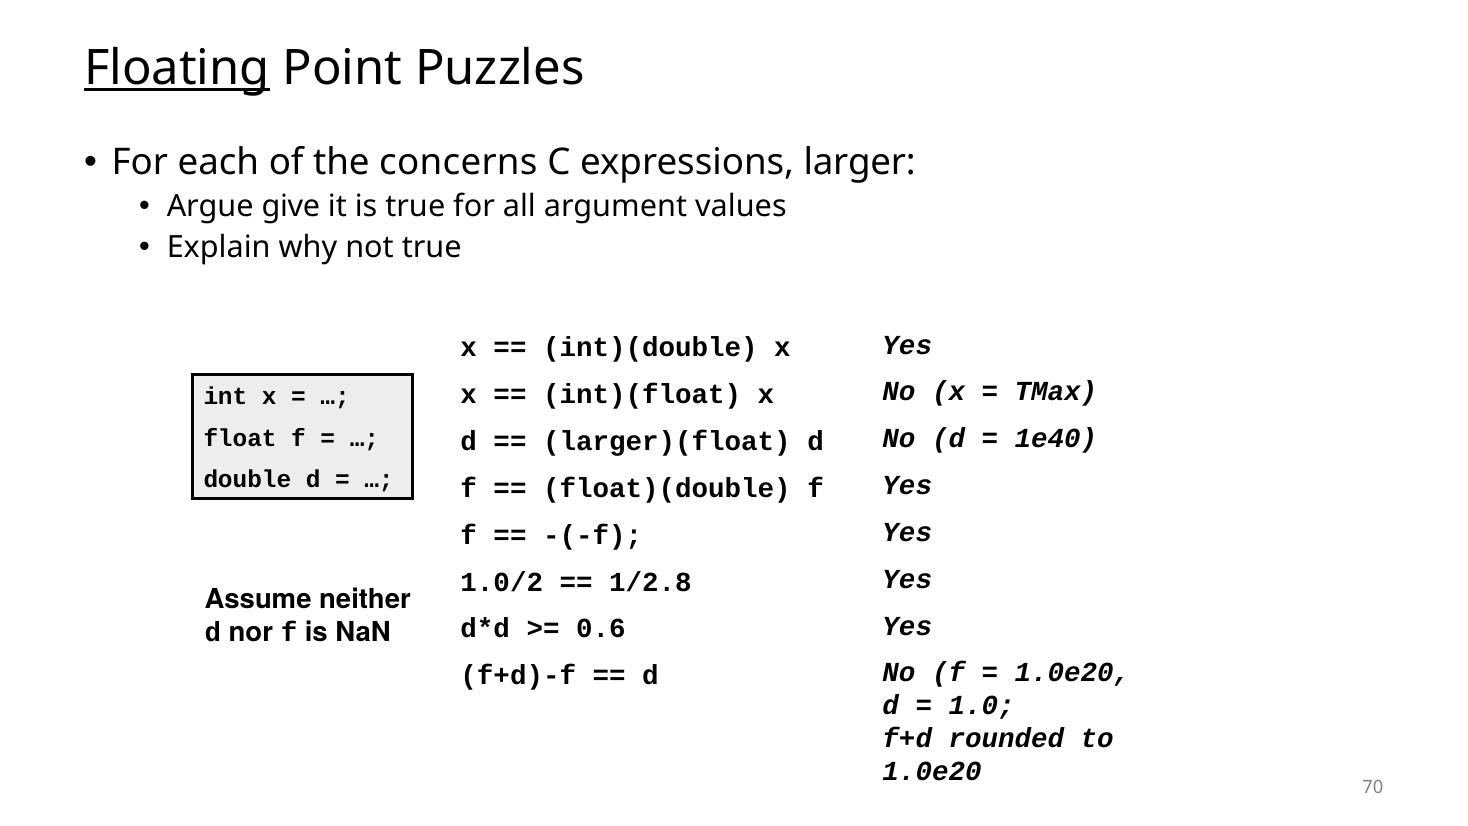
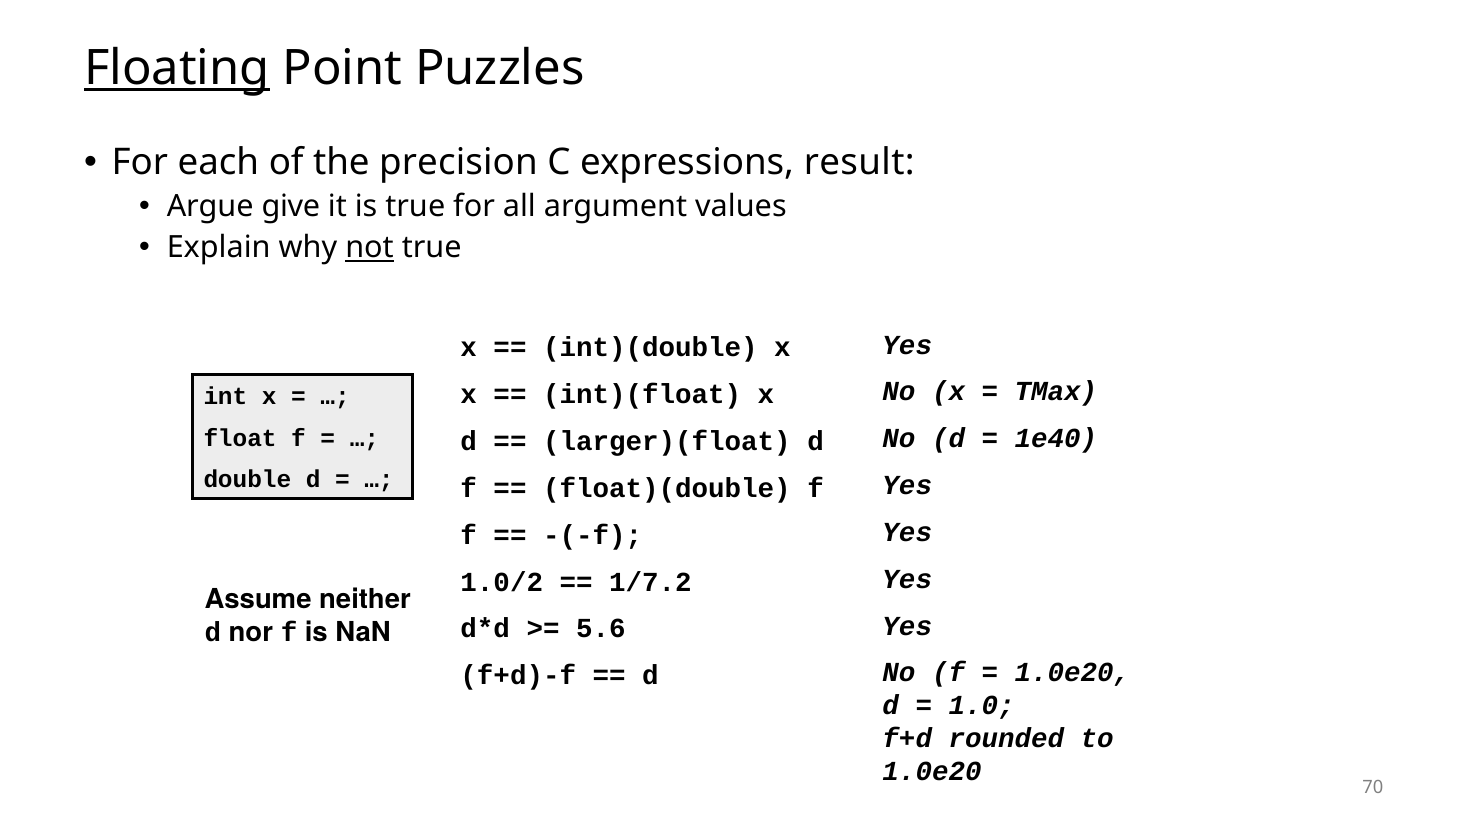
concerns: concerns -> precision (458, 163)
larger: larger -> result (859, 163)
not underline: none -> present (370, 247)
1/2.8: 1/2.8 -> 1/7.2 (650, 582)
0.6: 0.6 -> 5.6 (601, 629)
